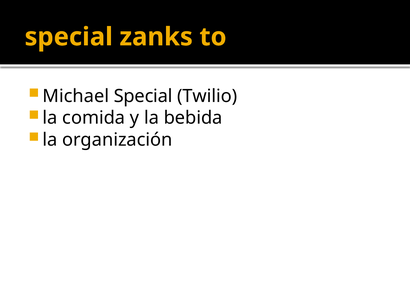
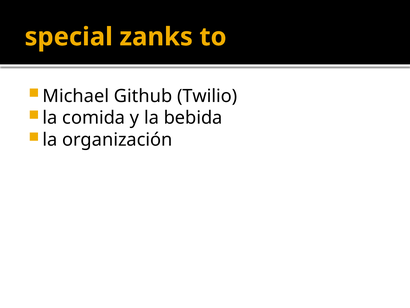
Michael Special: Special -> Github (143, 96)
